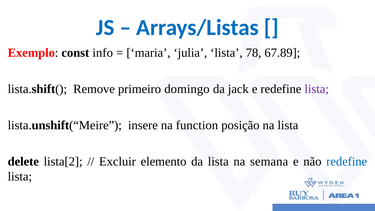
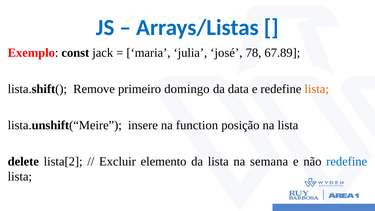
info: info -> jack (103, 53)
julia lista: lista -> josé (226, 53)
jack: jack -> data (238, 89)
lista colour: purple -> orange (317, 89)
